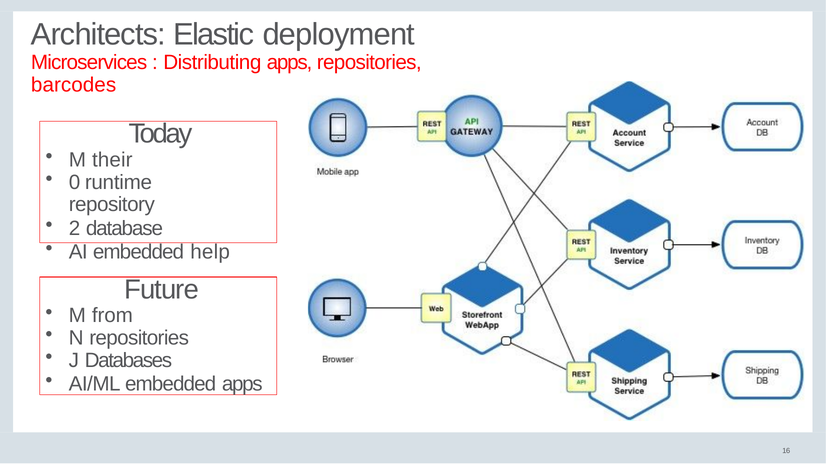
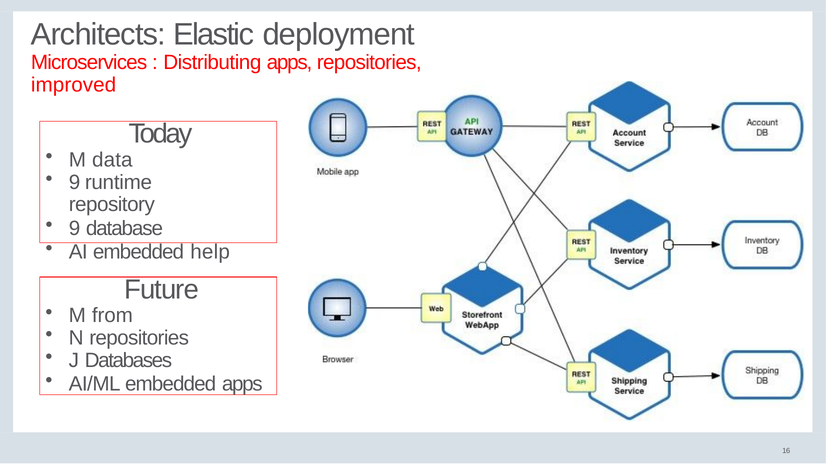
barcodes: barcodes -> improved (74, 85)
their: their -> data (112, 160)
0: 0 -> 9 (74, 182)
2: 2 -> 9 (74, 228)
